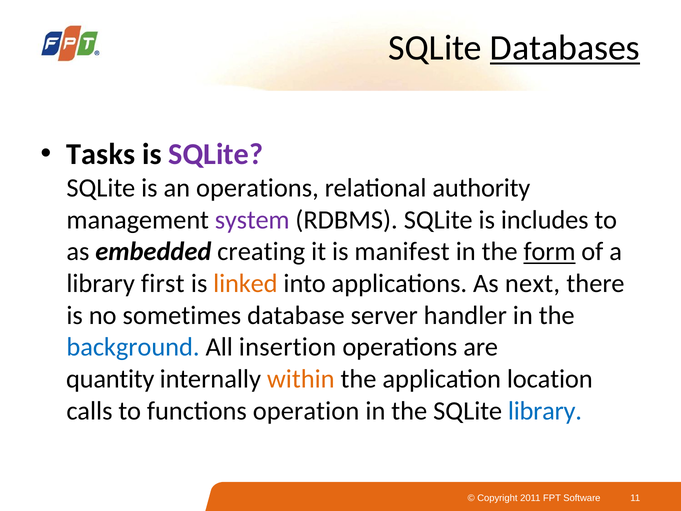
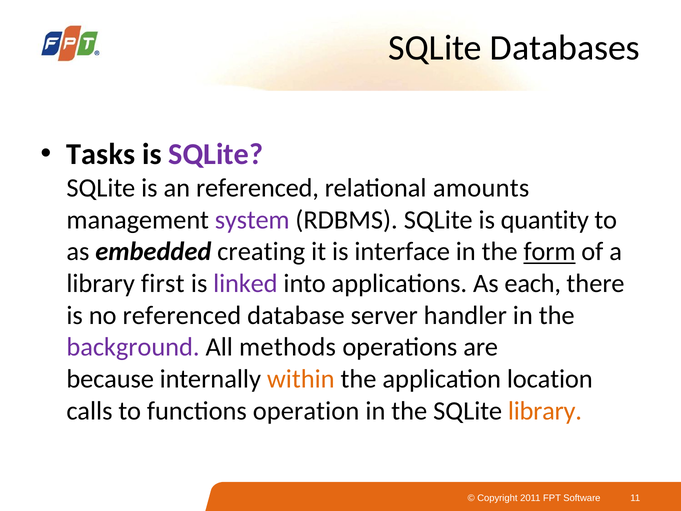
Databases underline: present -> none (565, 48)
an operations: operations -> referenced (257, 188)
authority: authority -> amounts (481, 188)
includes: includes -> quantity (545, 220)
manifest: manifest -> interface (402, 252)
linked colour: orange -> purple (245, 283)
next: next -> each (533, 283)
no sometimes: sometimes -> referenced (182, 315)
background colour: blue -> purple (133, 347)
insertion: insertion -> methods (288, 347)
quantity: quantity -> because (110, 379)
library colour: blue -> orange (545, 411)
